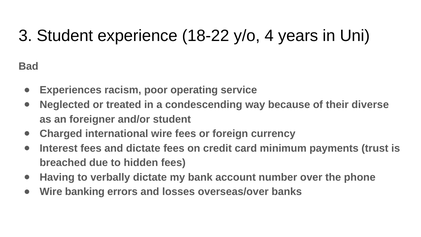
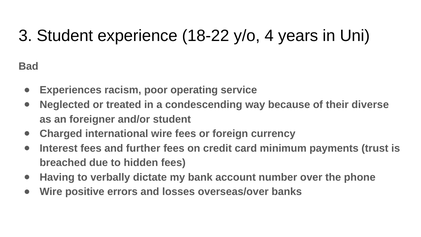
and dictate: dictate -> further (143, 148)
banking: banking -> positive (85, 192)
